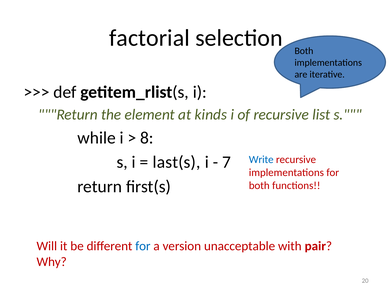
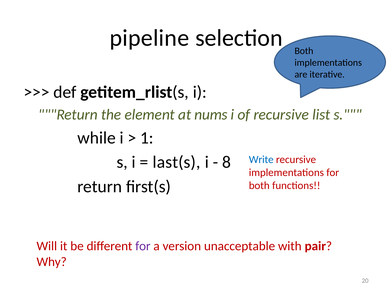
factorial: factorial -> pipeline (149, 38)
kinds: kinds -> nums (211, 115)
8: 8 -> 1 (147, 138)
7: 7 -> 8 (227, 162)
for colour: blue -> purple (143, 246)
